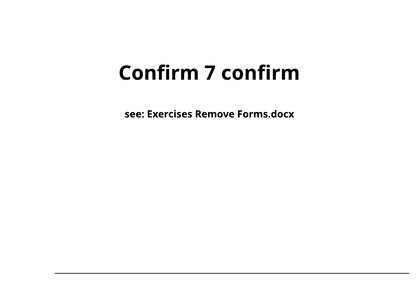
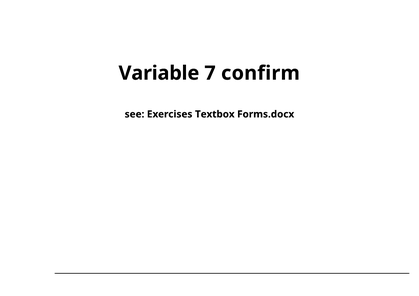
Confirm: Confirm -> Variable (159, 73)
Remove: Remove -> Textbox (215, 114)
